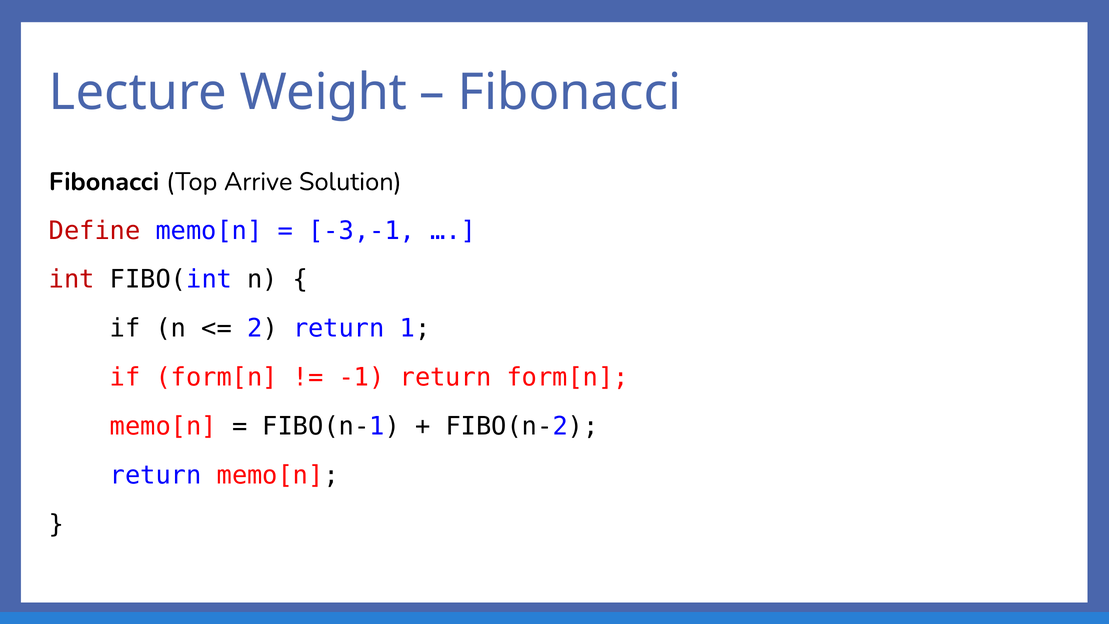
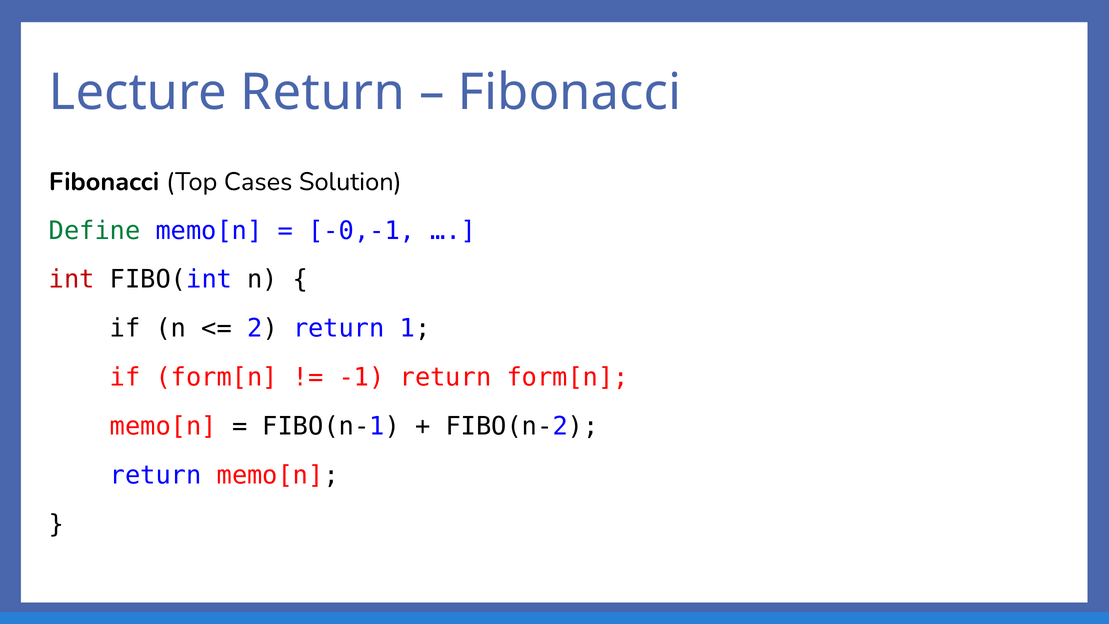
Lecture Weight: Weight -> Return (323, 92)
Arrive: Arrive -> Cases (258, 182)
Define colour: red -> green (95, 231)
-3,-1: -3,-1 -> -0,-1 (362, 231)
